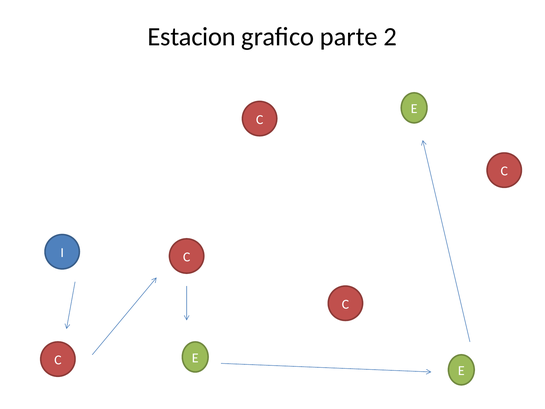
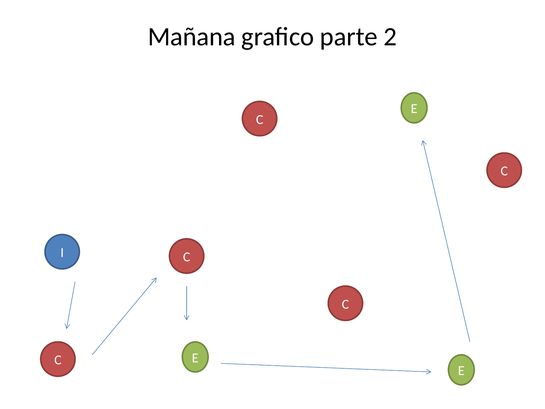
Estacion: Estacion -> Mañana (192, 37)
